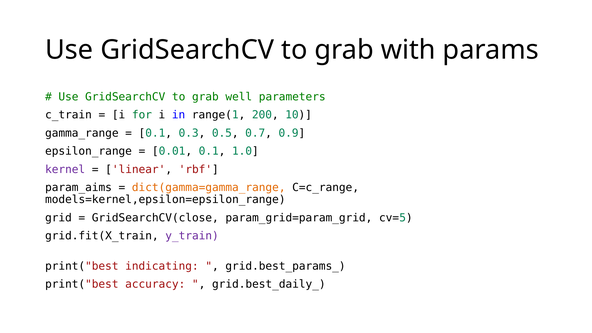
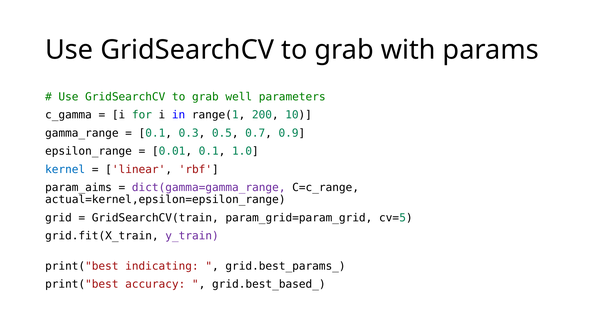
c_train: c_train -> c_gamma (68, 115)
kernel colour: purple -> blue (65, 169)
dict(gamma=gamma_range colour: orange -> purple (209, 188)
models=kernel,epsilon=epsilon_range: models=kernel,epsilon=epsilon_range -> actual=kernel,epsilon=epsilon_range (165, 200)
GridSearchCV(close: GridSearchCV(close -> GridSearchCV(train (155, 218)
grid.best_daily_: grid.best_daily_ -> grid.best_based_ (269, 284)
